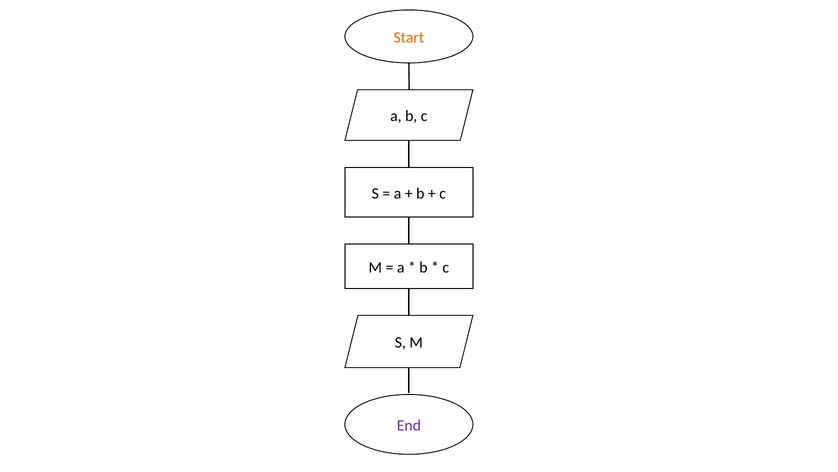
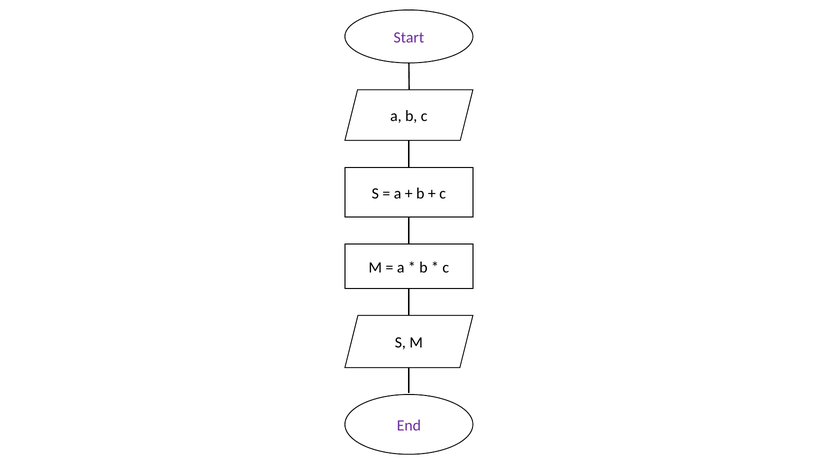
Start colour: orange -> purple (409, 37)
